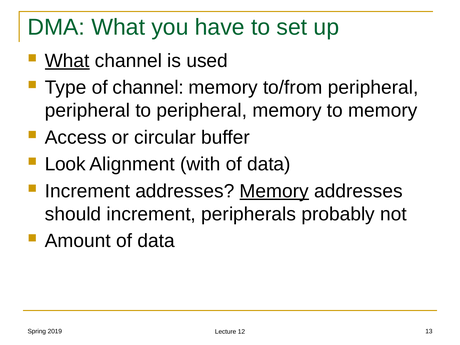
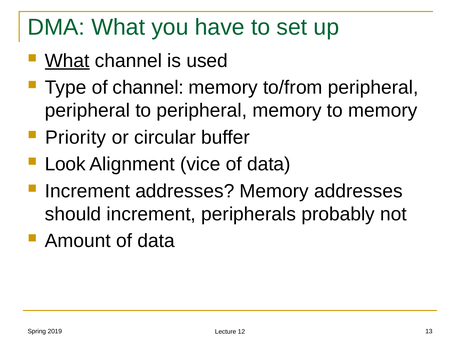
Access: Access -> Priority (76, 137)
with: with -> vice (200, 164)
Memory underline: present -> none (274, 191)
